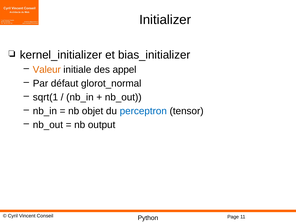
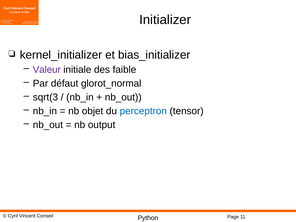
Valeur colour: orange -> purple (47, 70)
appel: appel -> faible (124, 70)
sqrt(1: sqrt(1 -> sqrt(3 (45, 97)
